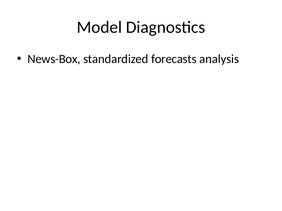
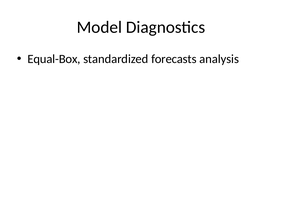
News-Box: News-Box -> Equal-Box (54, 59)
